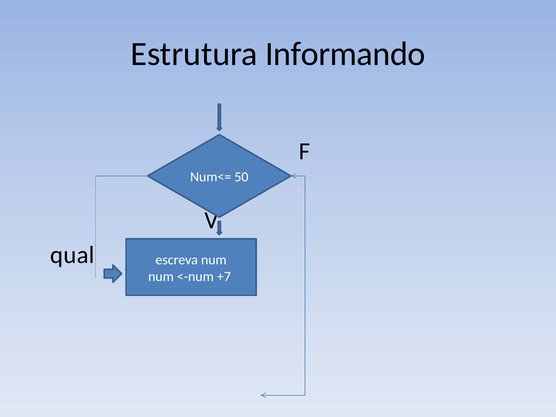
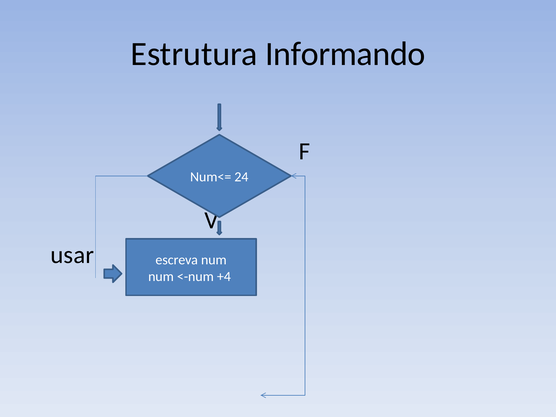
50: 50 -> 24 (241, 177)
qual: qual -> usar (72, 255)
+7: +7 -> +4 (224, 276)
